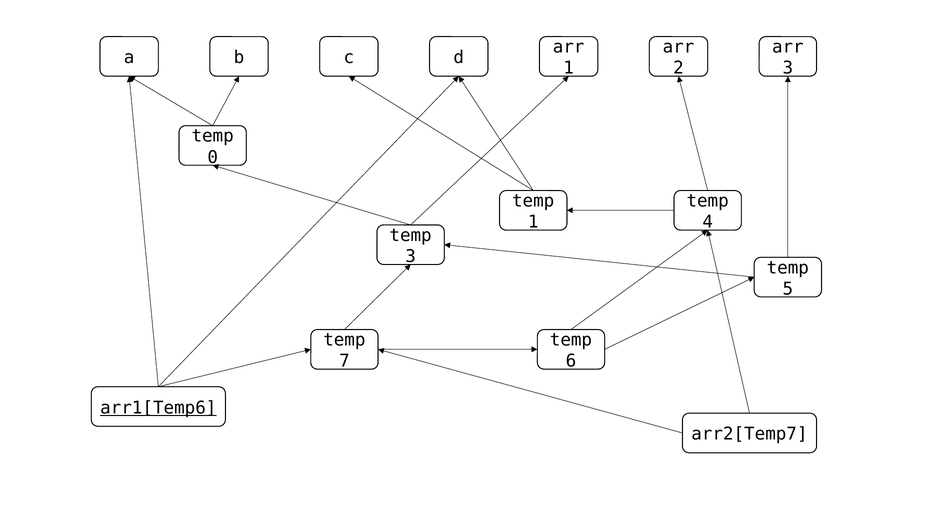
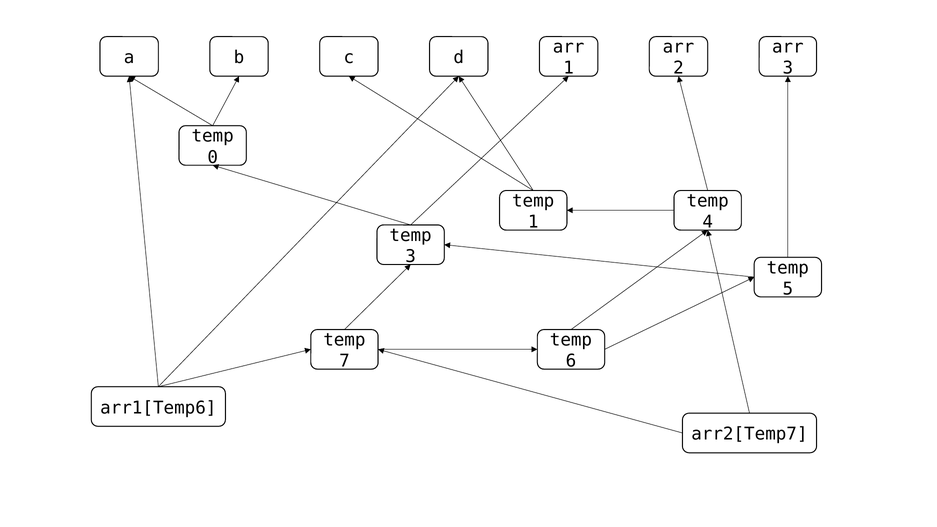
arr1[Temp6 underline: present -> none (158, 408)
